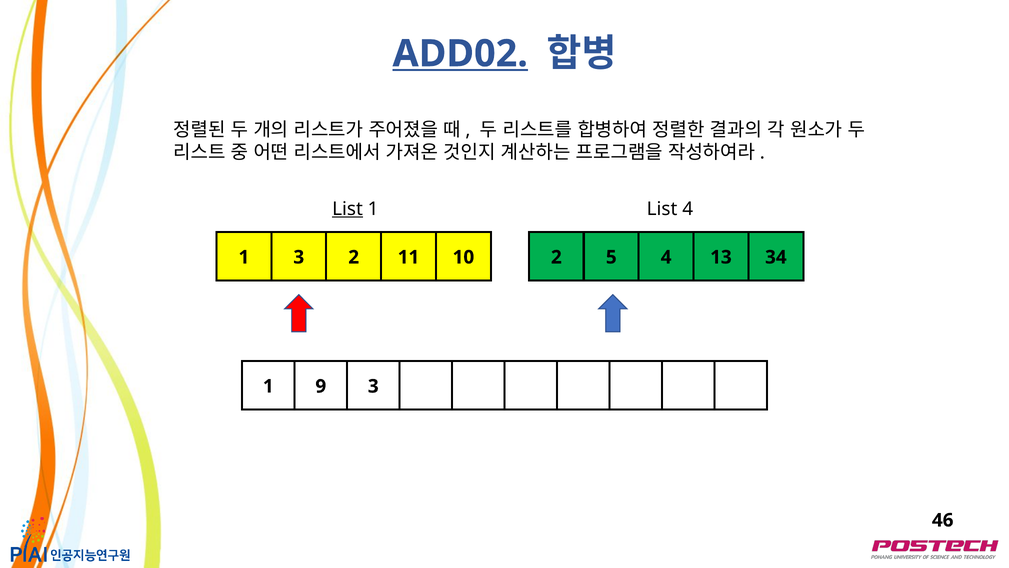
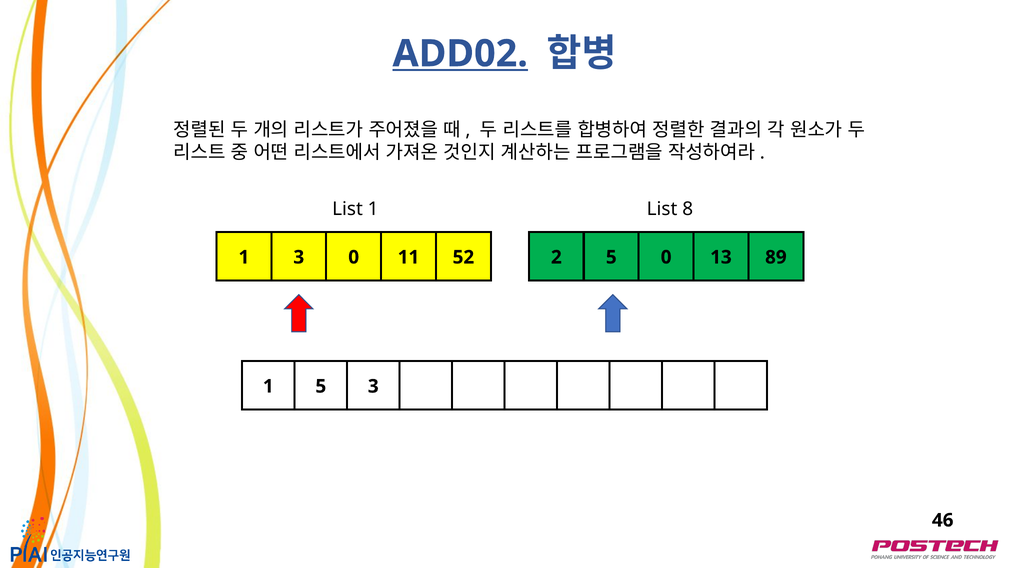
List underline: present -> none (348, 209)
List 4: 4 -> 8 (688, 209)
3 2: 2 -> 0 (354, 257)
10: 10 -> 52 (463, 257)
5 4: 4 -> 0 (666, 257)
34: 34 -> 89 (776, 257)
1 9: 9 -> 5 (321, 386)
